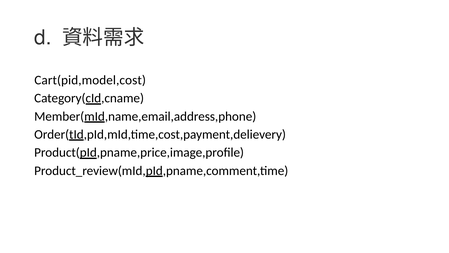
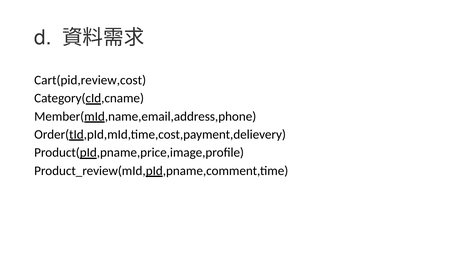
Cart(pid,model,cost: Cart(pid,model,cost -> Cart(pid,review,cost (90, 80)
